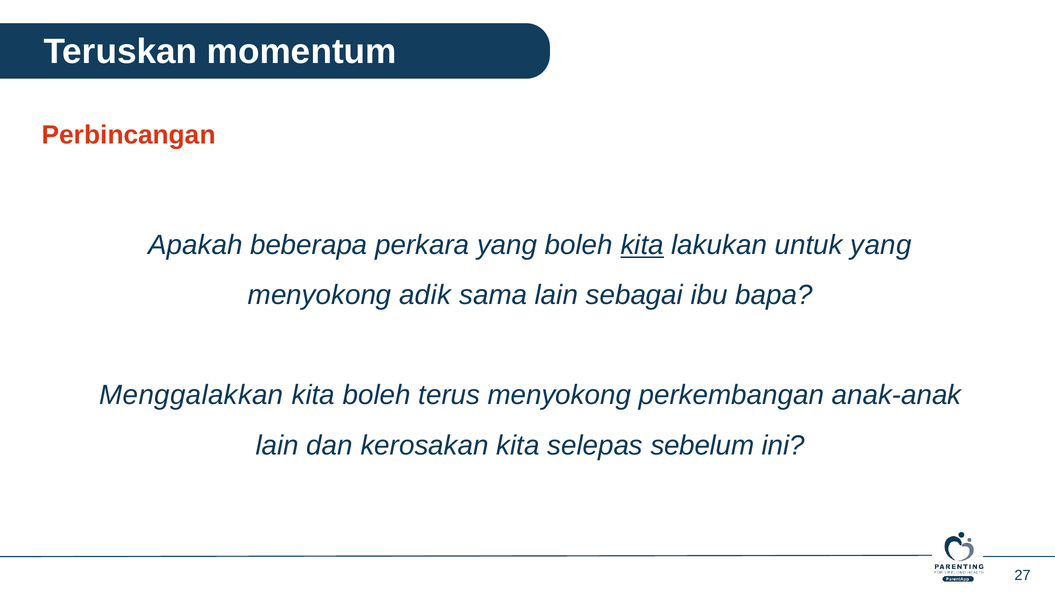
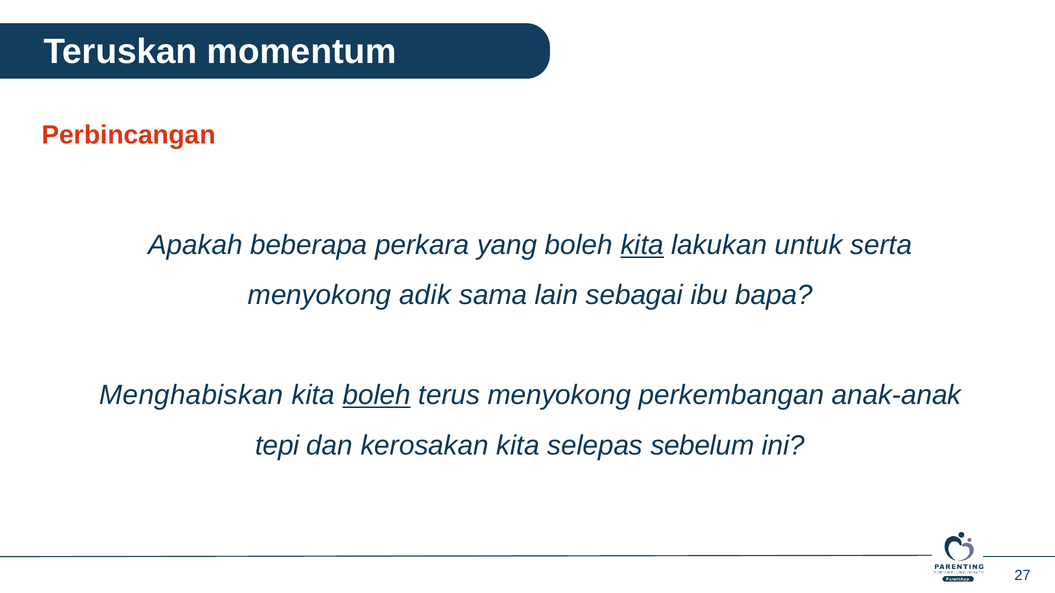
untuk yang: yang -> serta (881, 245)
Menggalakkan: Menggalakkan -> Menghabiskan (191, 396)
boleh underline: none -> present (377, 396)
lain: lain -> tepi (277, 446)
